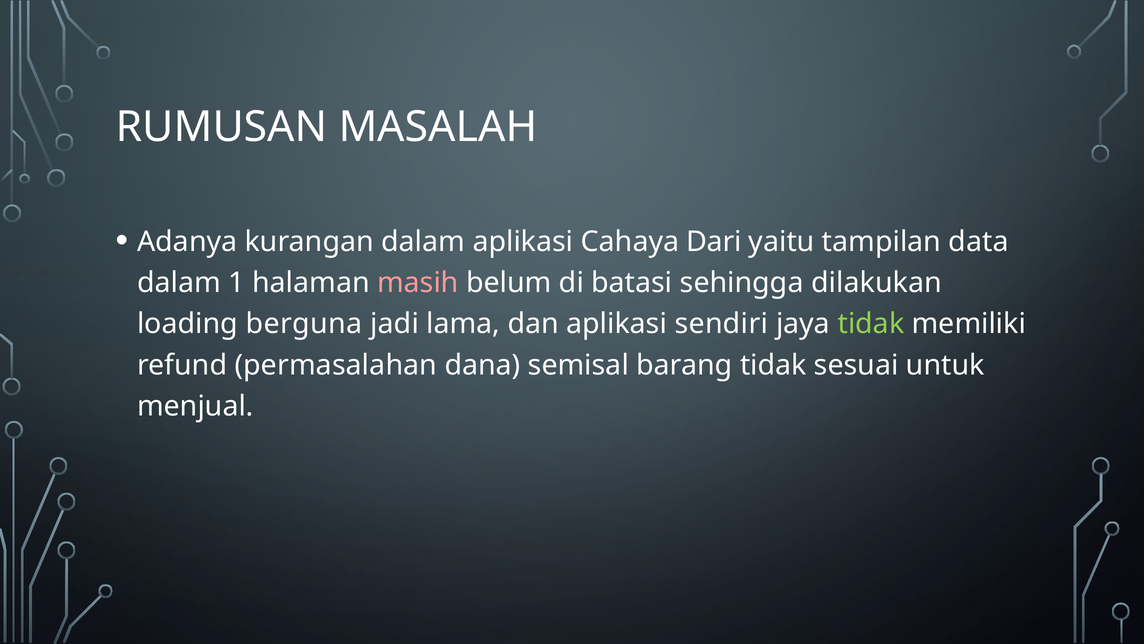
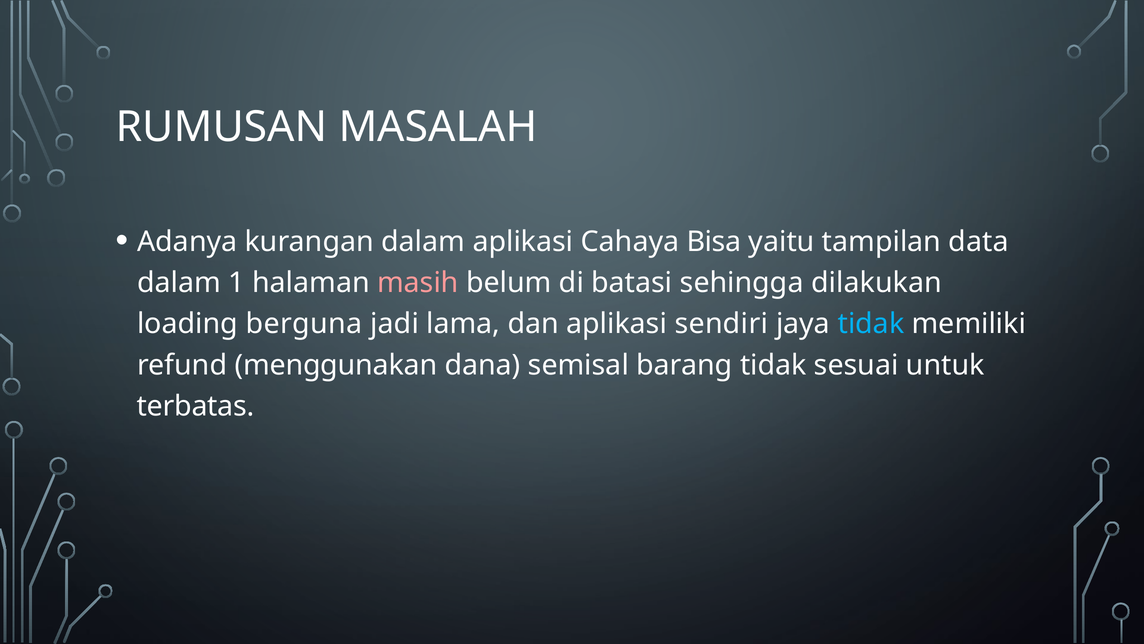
Dari: Dari -> Bisa (714, 241)
tidak colour: light green -> light blue (871, 324)
permasalahan: permasalahan -> menggunakan (336, 365)
menjual: menjual -> terbatas (196, 406)
